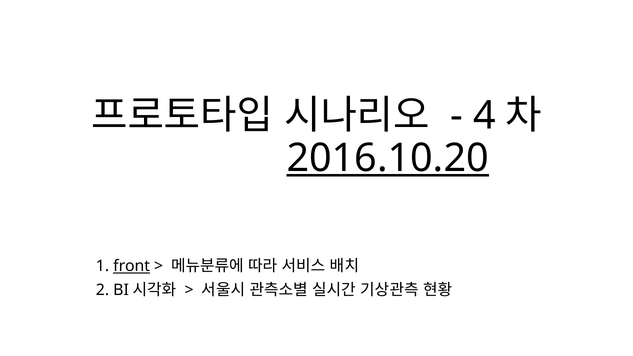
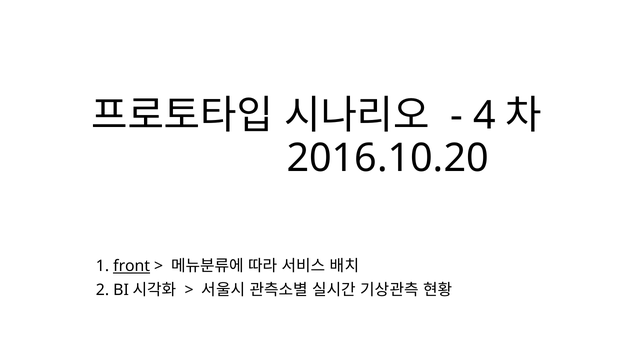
2016.10.20 underline: present -> none (388, 158)
